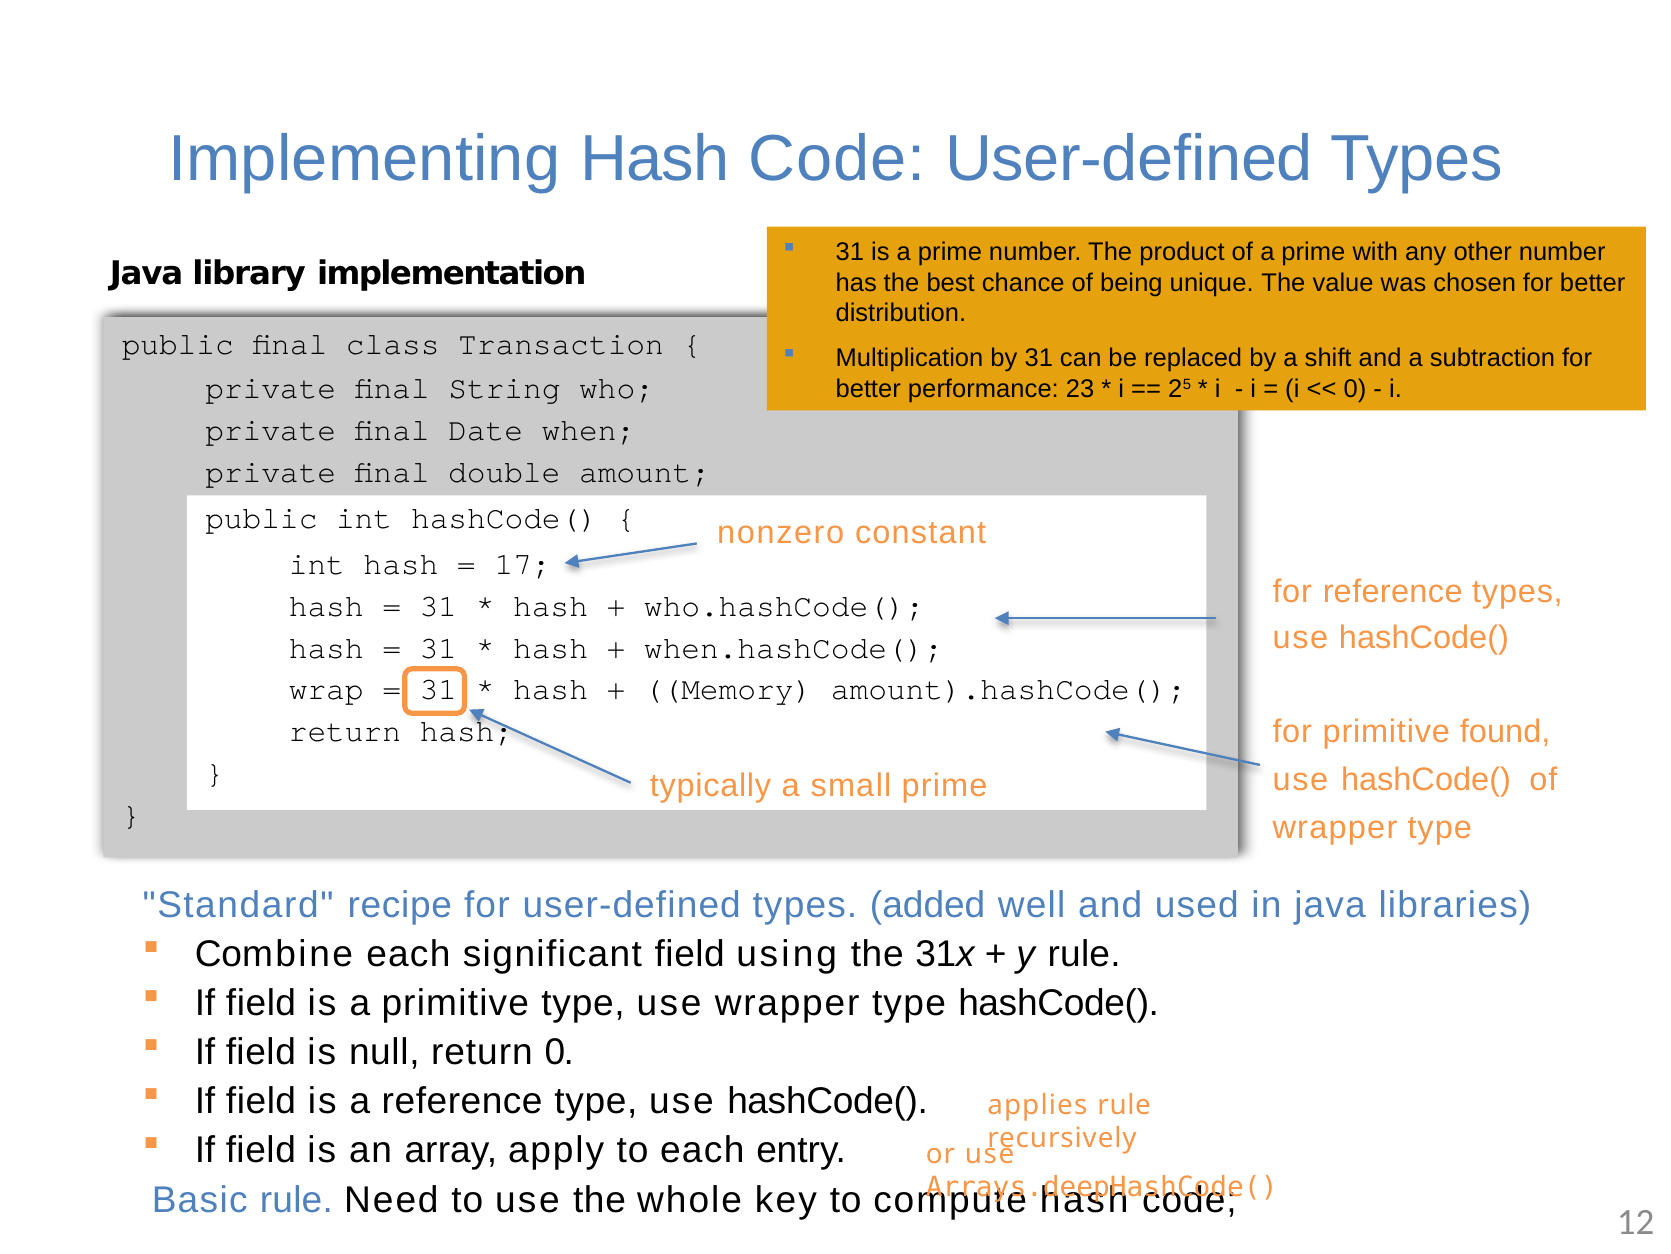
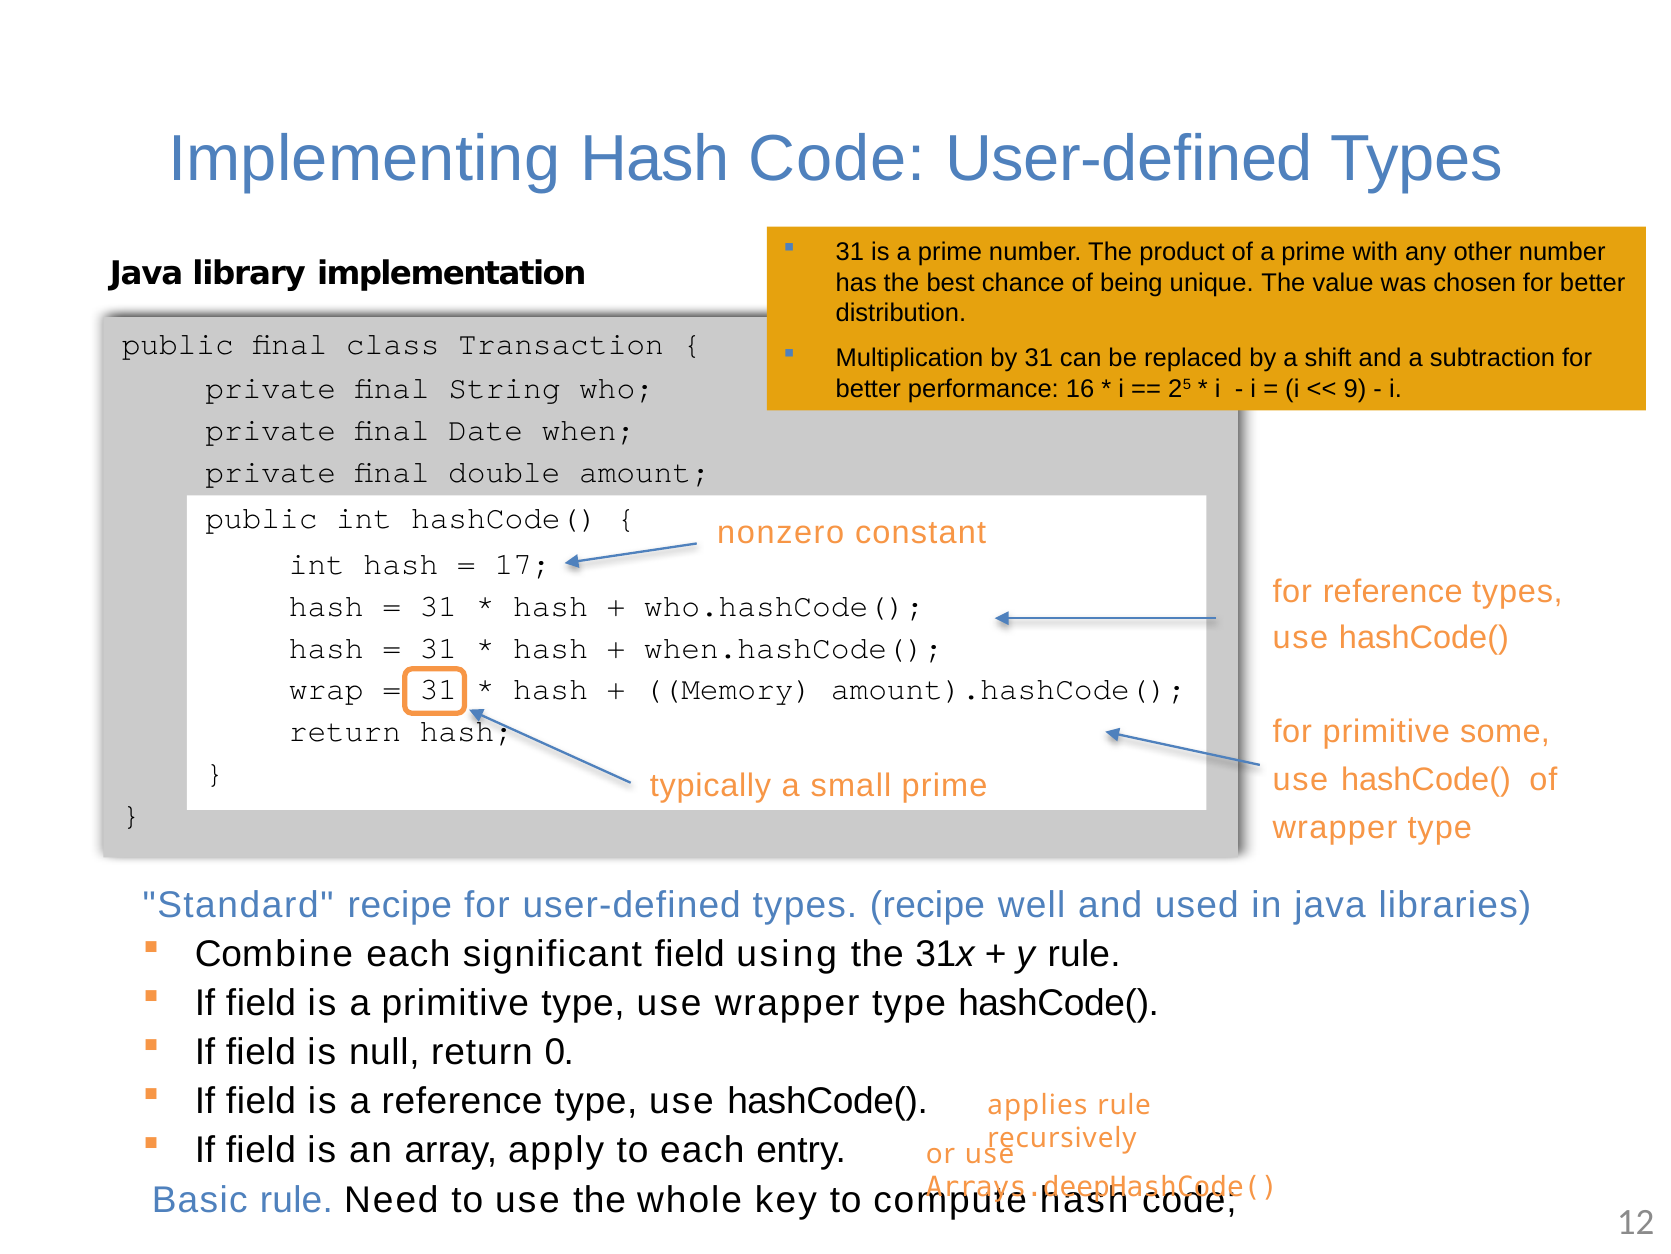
23: 23 -> 16 (1080, 388)
0: 0 -> 9 (1355, 388)
found: found -> some (1505, 732)
types added: added -> recipe (928, 904)
